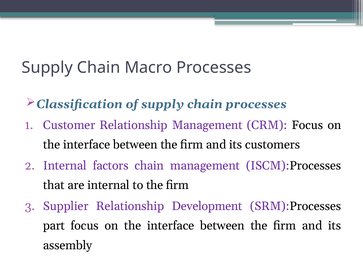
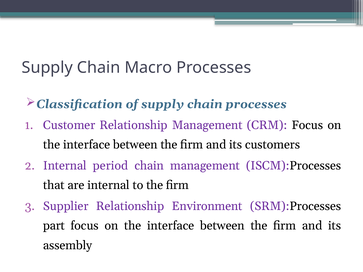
factors: factors -> period (111, 166)
Development: Development -> Environment (207, 206)
